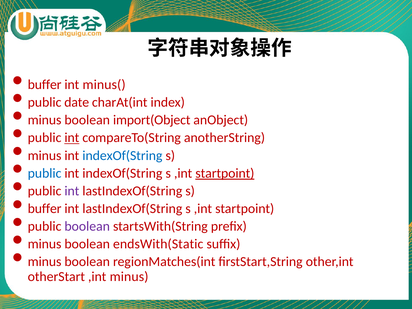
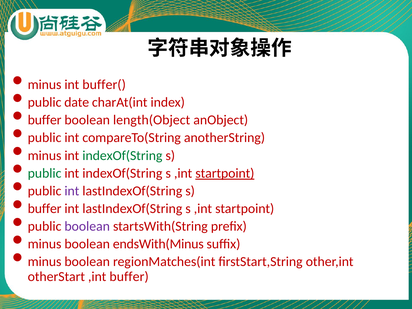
buffer: buffer -> minus (45, 85)
minus(: minus( -> buffer( (104, 85)
minus: minus -> buffer (45, 120)
import(Object: import(Object -> length(Object (152, 120)
int underline: present -> none (72, 138)
indexOf(String colour: blue -> green (122, 155)
public colour: blue -> green (45, 173)
endsWith(Static: endsWith(Static -> endsWith(Minus (158, 244)
,int minus: minus -> buffer (129, 277)
